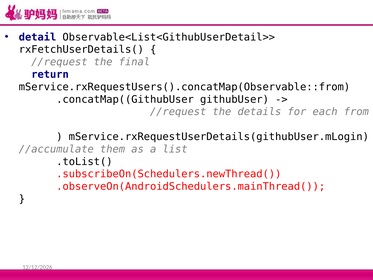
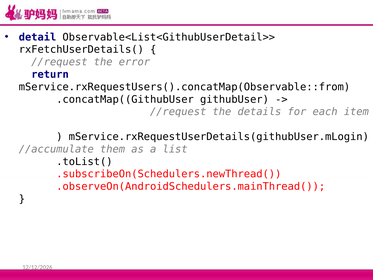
final: final -> error (134, 62)
from: from -> item (356, 112)
